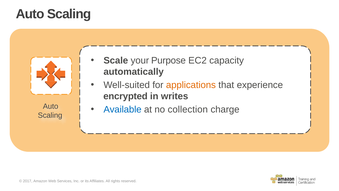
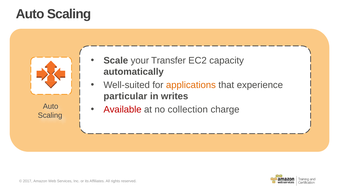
Purpose: Purpose -> Transfer (168, 60)
encrypted: encrypted -> particular (125, 96)
Available colour: blue -> red (123, 109)
